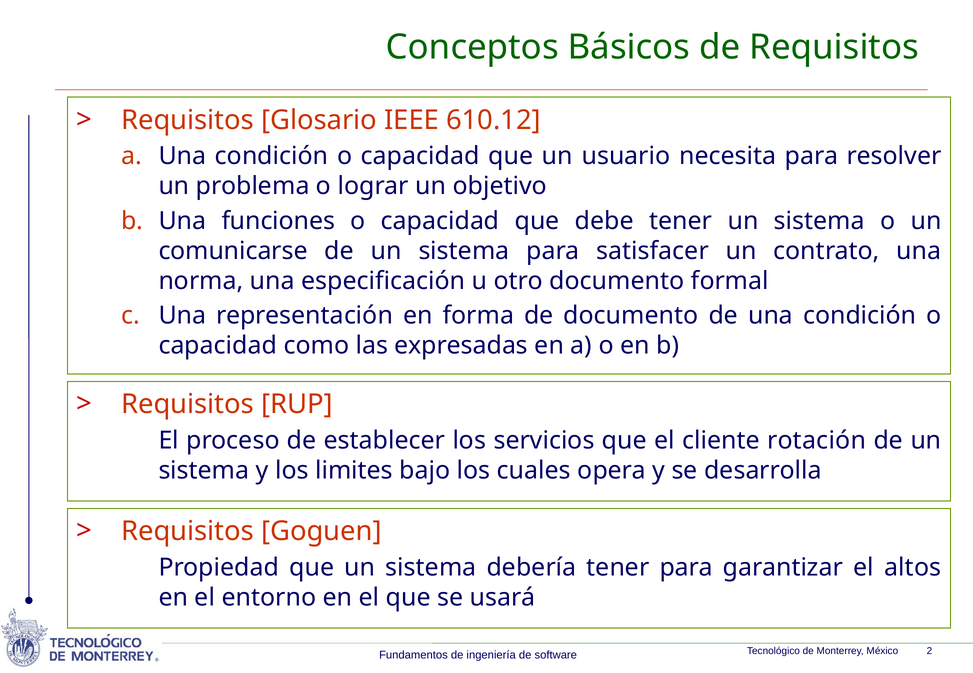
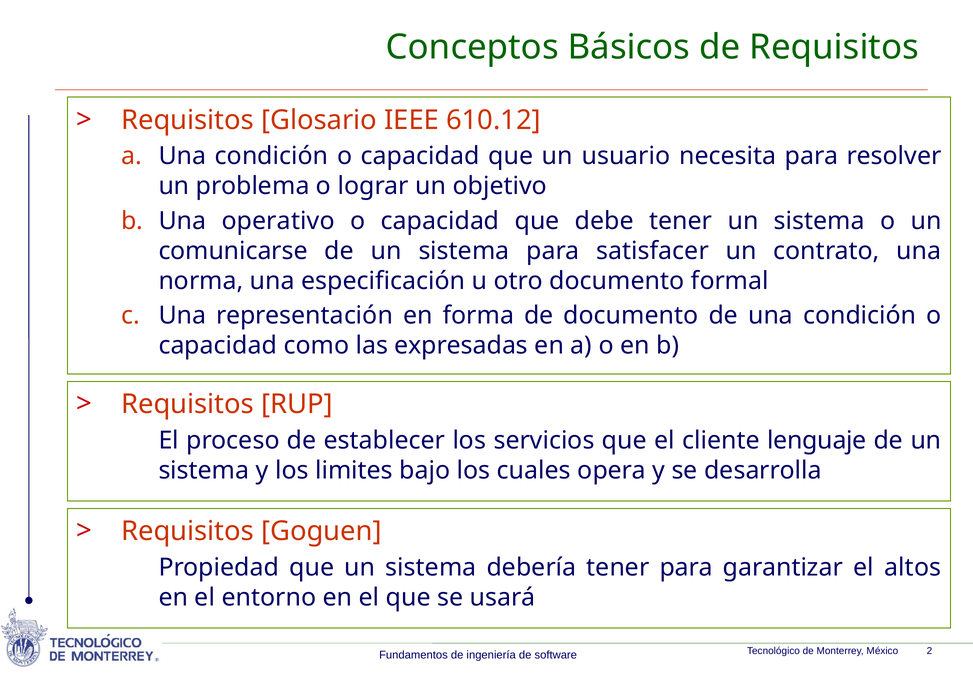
funciones: funciones -> operativo (278, 221)
rotación: rotación -> lenguaje (817, 441)
